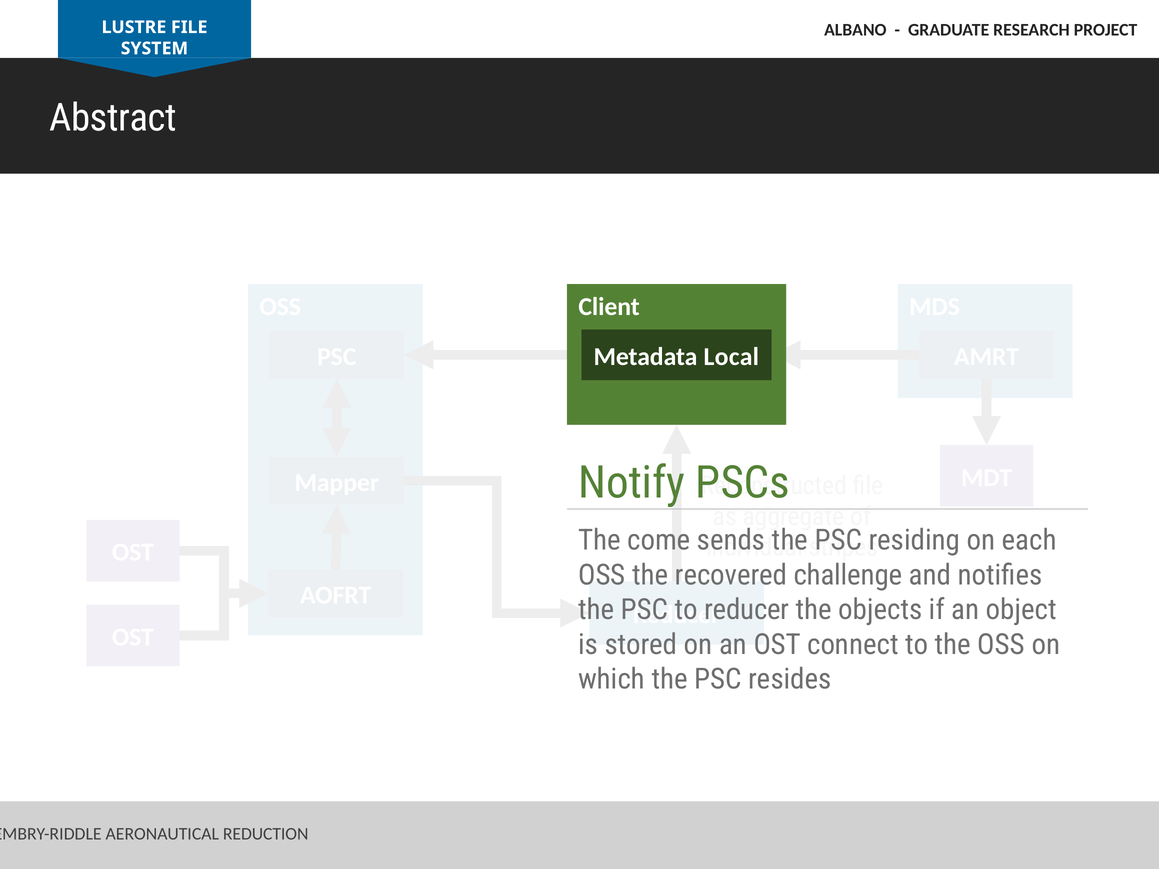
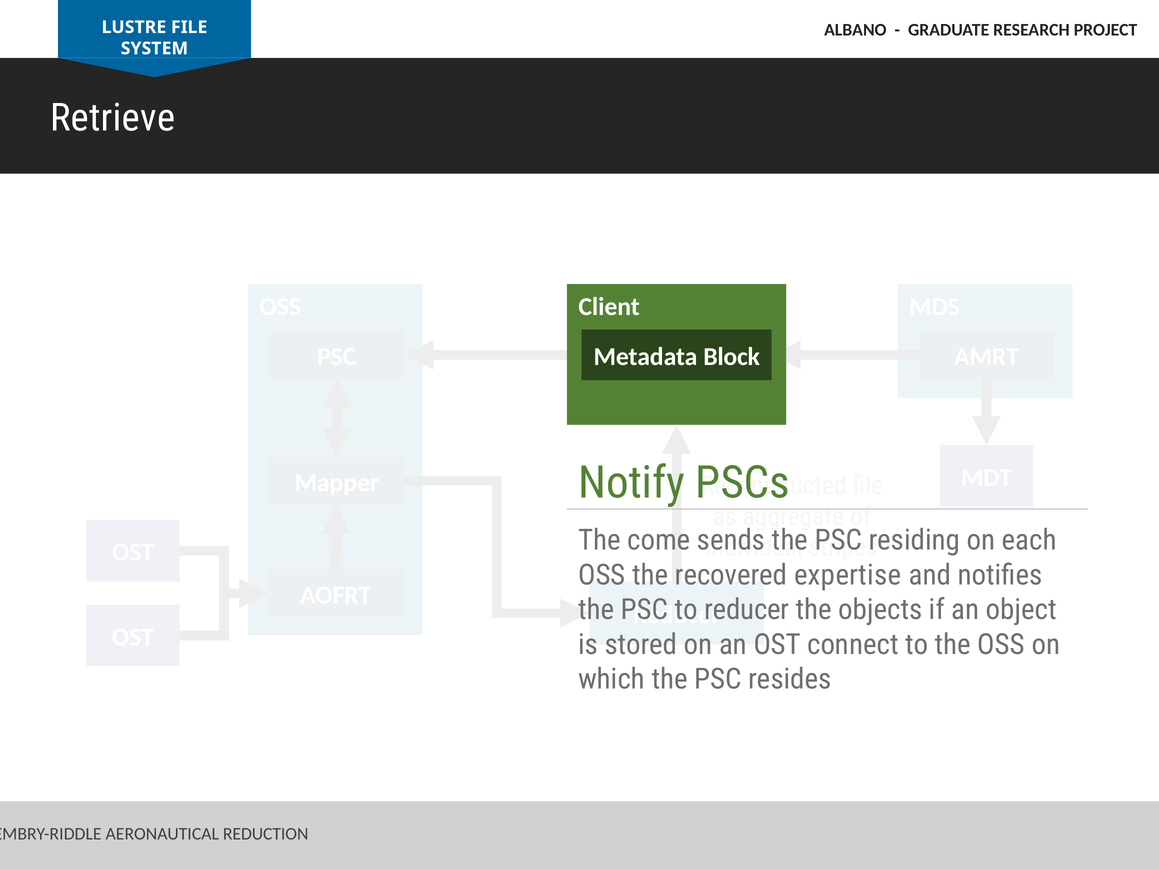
Abstract: Abstract -> Retrieve (113, 118)
Local: Local -> Block (732, 357)
challenge: challenge -> expertise (848, 575)
